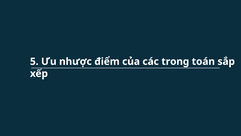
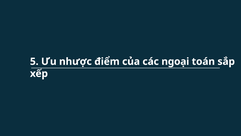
trong: trong -> ngoại (175, 61)
